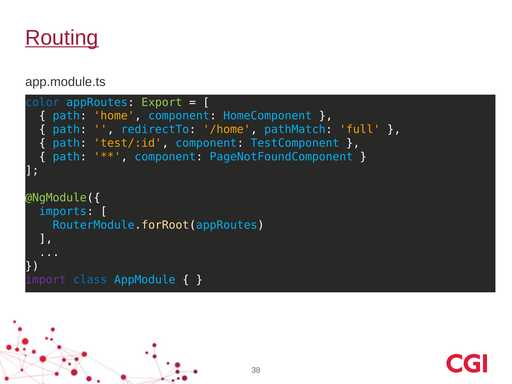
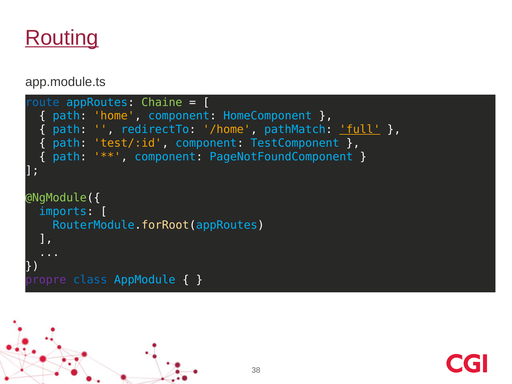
color: color -> route (42, 102)
Export: Export -> Chaine (162, 102)
full underline: none -> present (360, 130)
import: import -> propre (46, 280)
